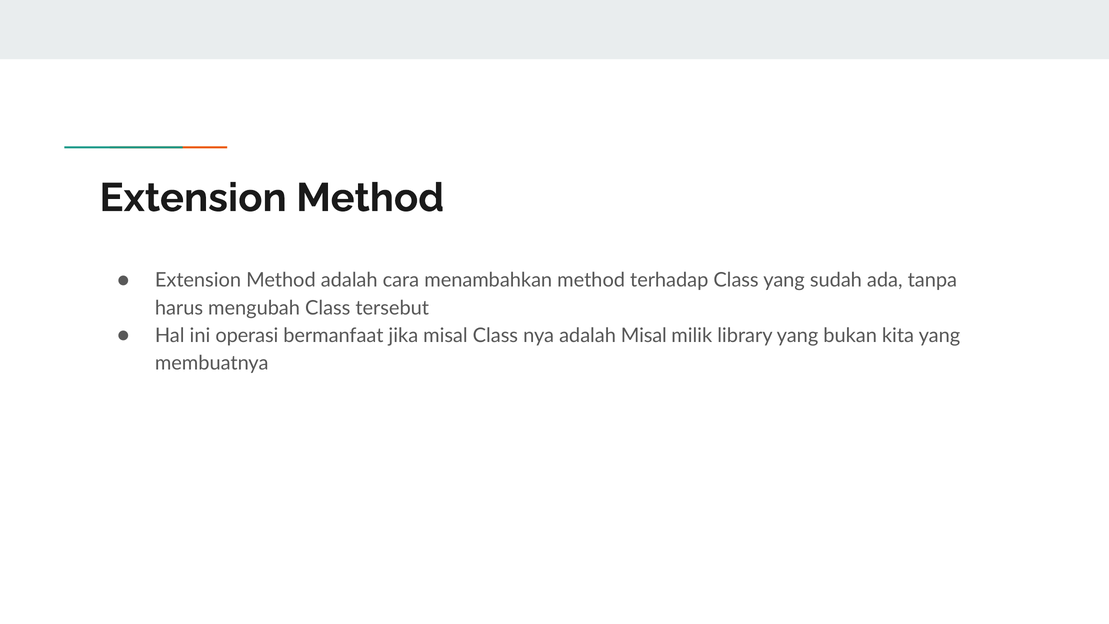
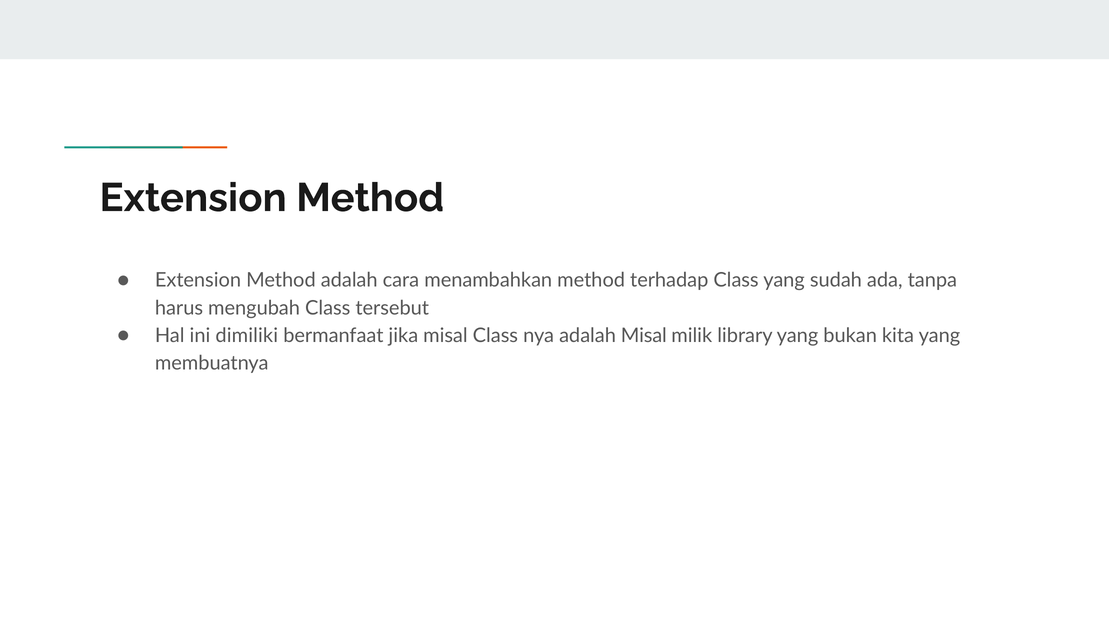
operasi: operasi -> dimiliki (247, 336)
